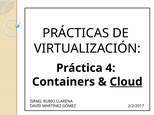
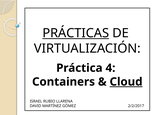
PRÁCTICAS underline: none -> present (76, 33)
